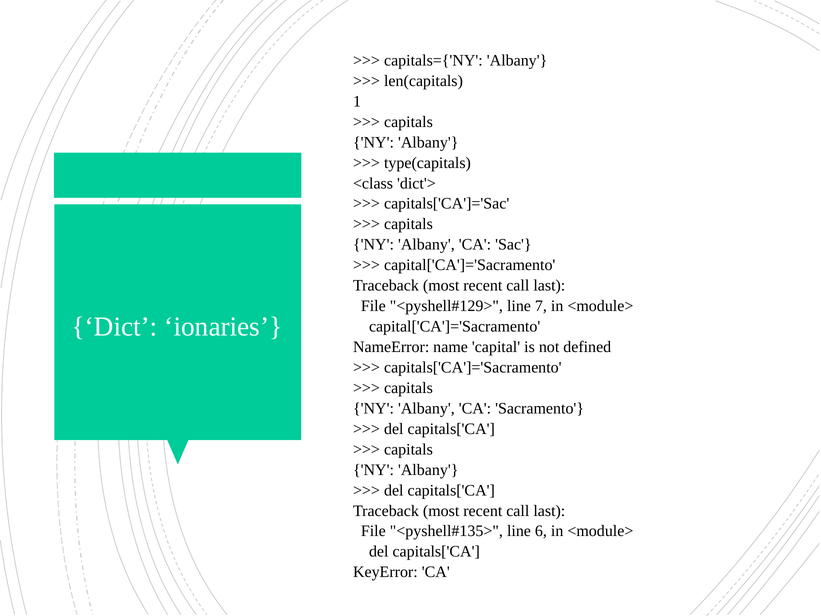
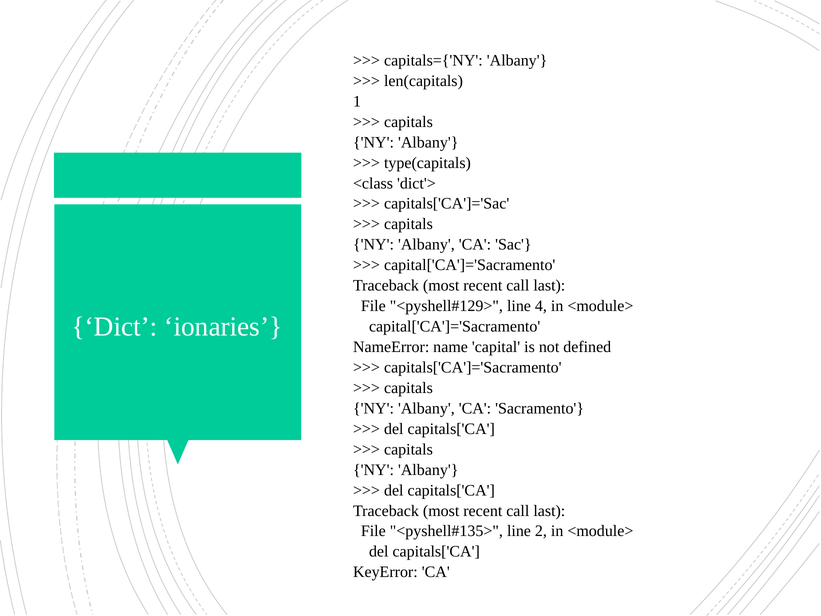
7: 7 -> 4 (541, 306)
6: 6 -> 2 (541, 531)
